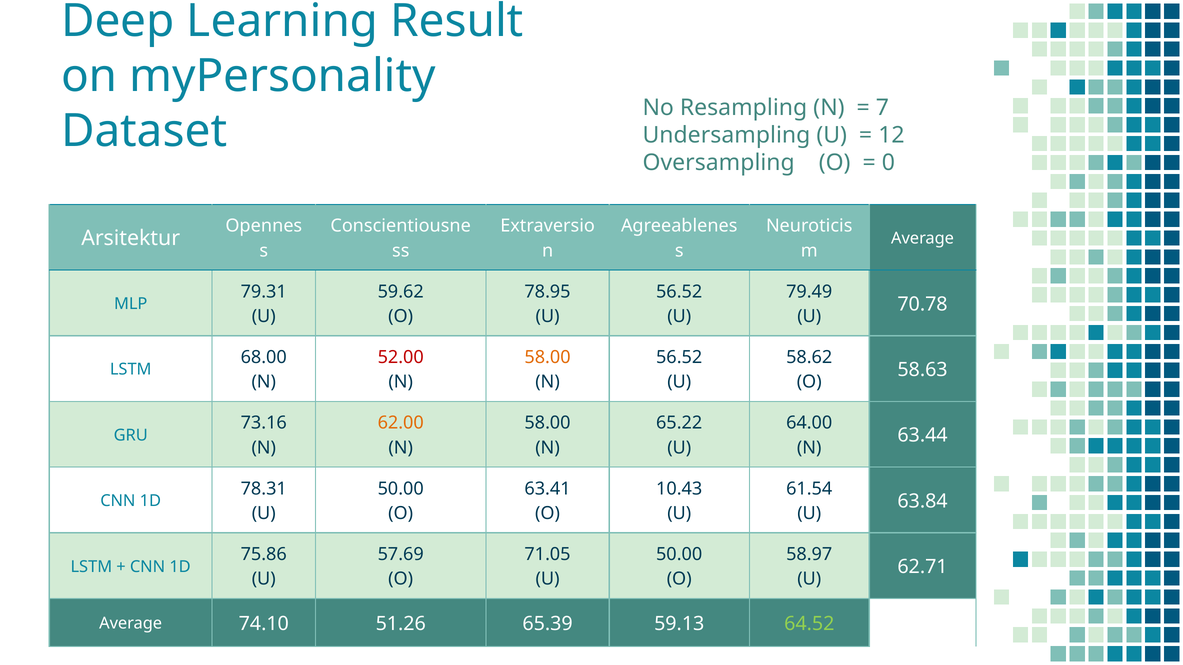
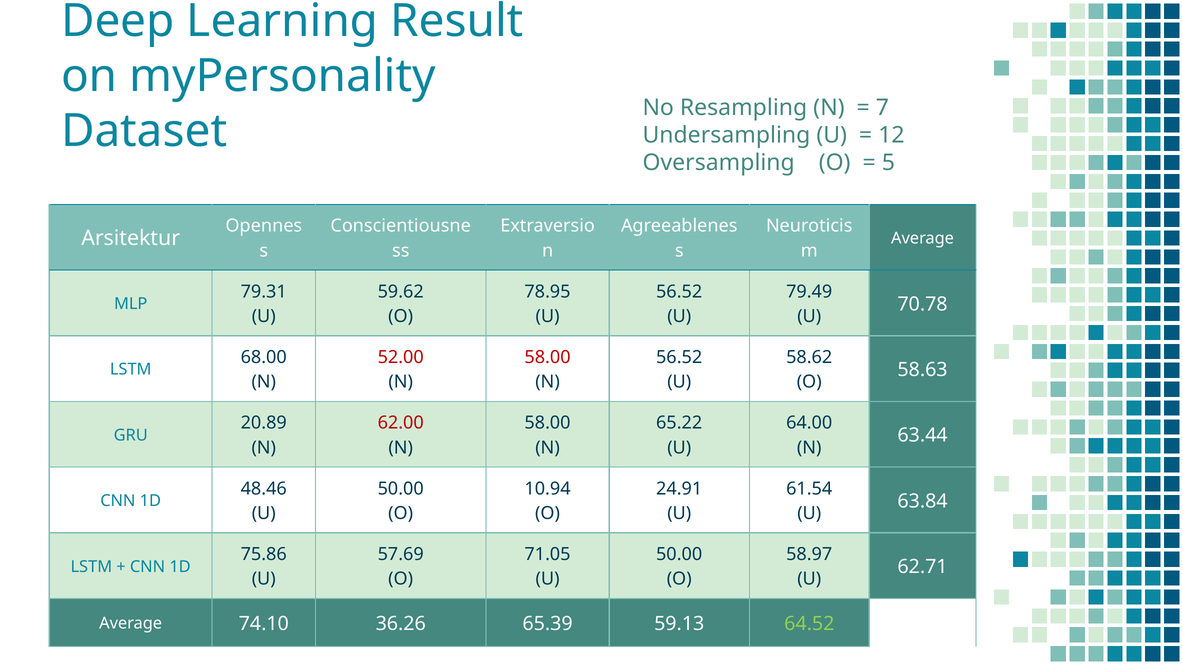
0: 0 -> 5 (888, 163)
58.00 colour: orange -> red (548, 358)
73.16: 73.16 -> 20.89 (264, 423)
62.00 colour: orange -> red (401, 423)
78.31: 78.31 -> 48.46 (264, 489)
63.41: 63.41 -> 10.94 (548, 489)
10.43: 10.43 -> 24.91 (679, 489)
51.26: 51.26 -> 36.26 (401, 624)
